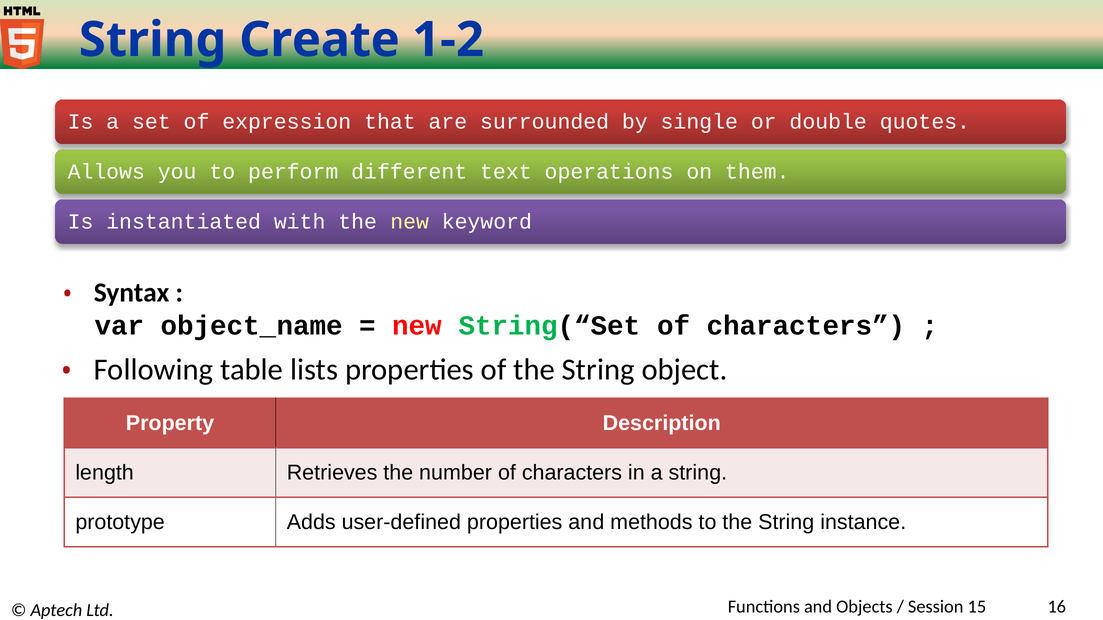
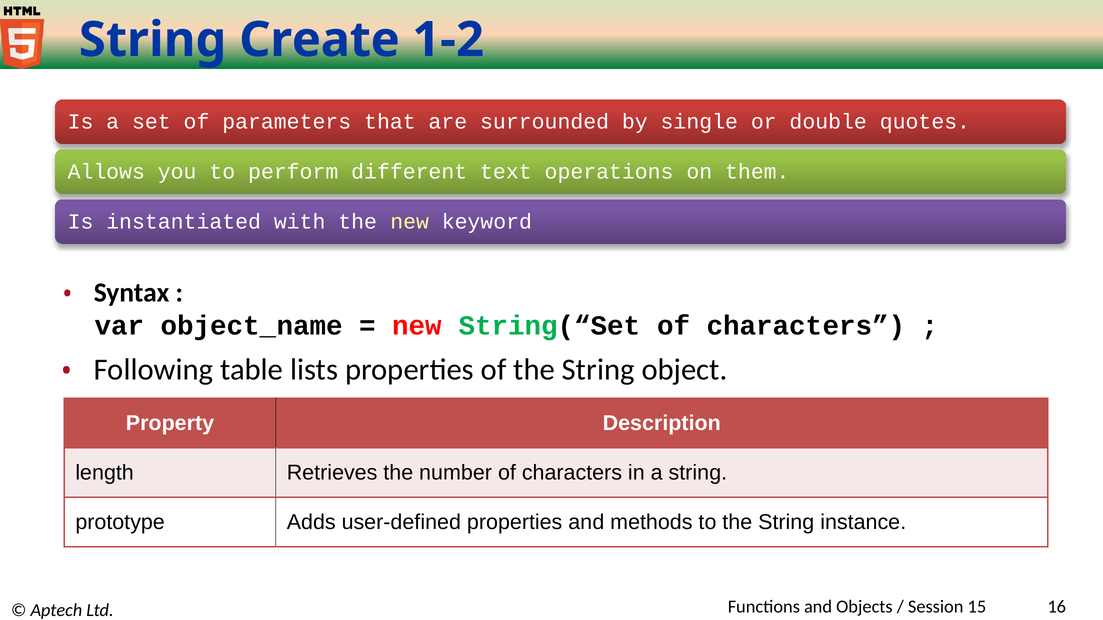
expression: expression -> parameters (287, 122)
